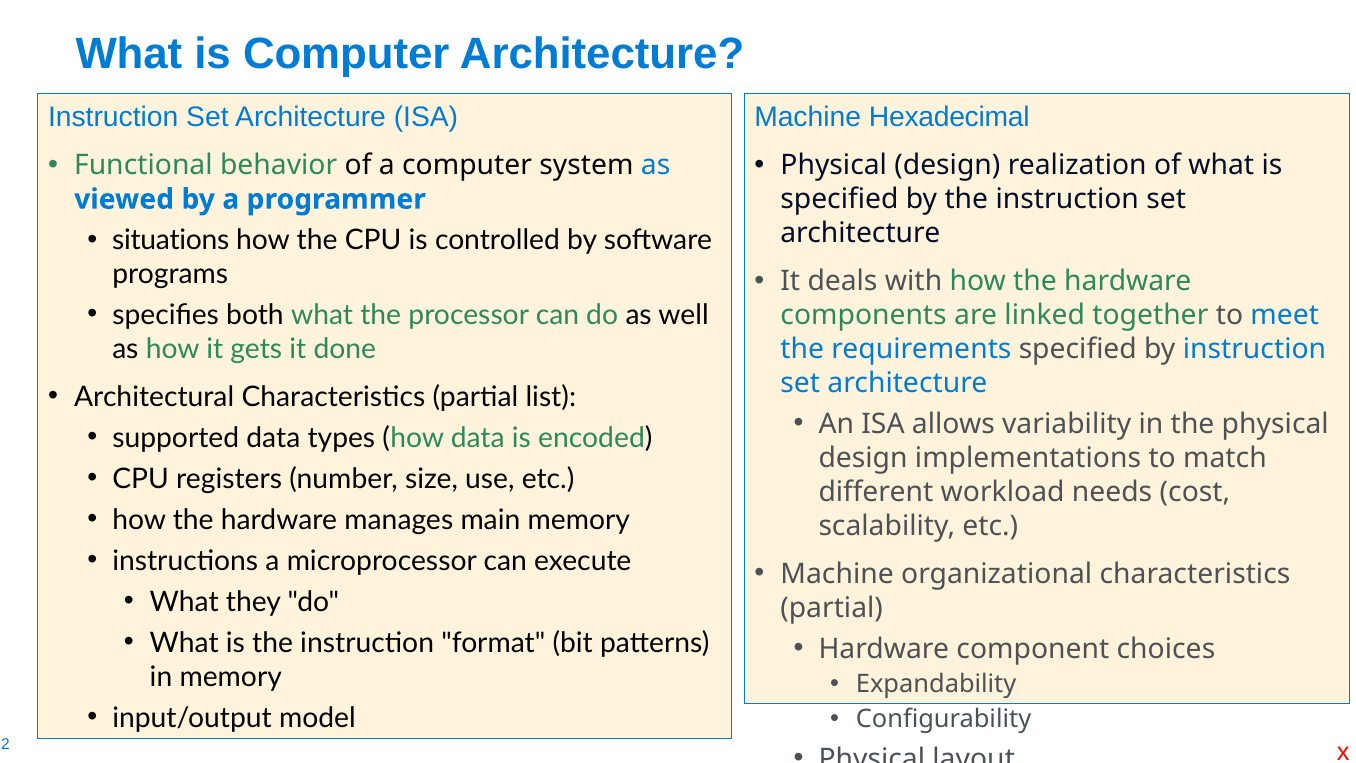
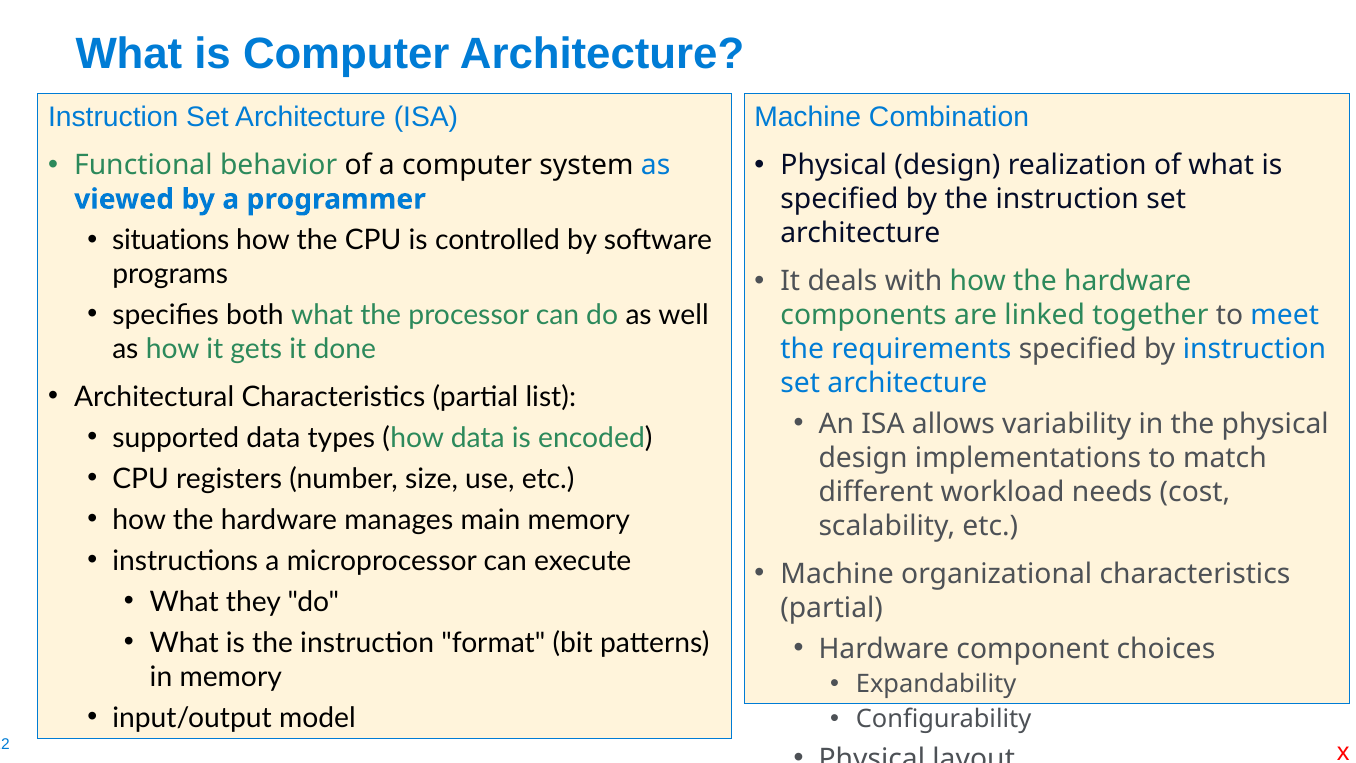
Hexadecimal: Hexadecimal -> Combination (949, 117)
